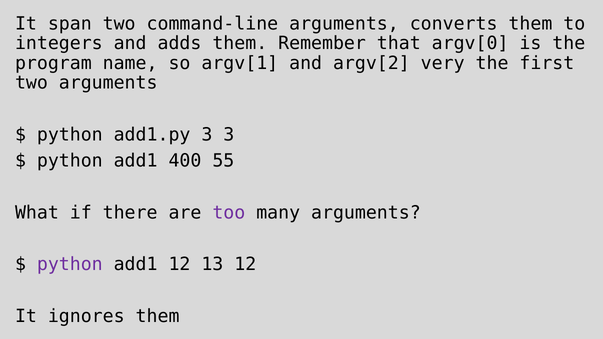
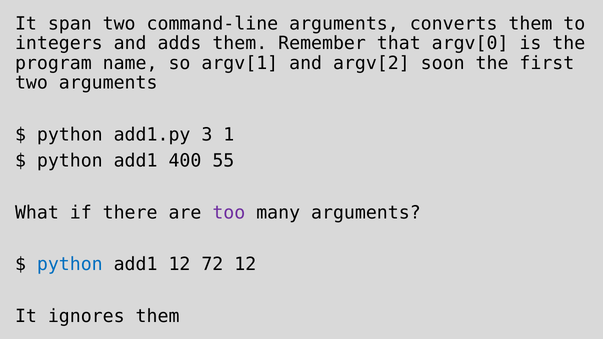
very: very -> soon (443, 63)
3 3: 3 -> 1 (229, 135)
python colour: purple -> blue (70, 265)
13: 13 -> 72 (212, 265)
